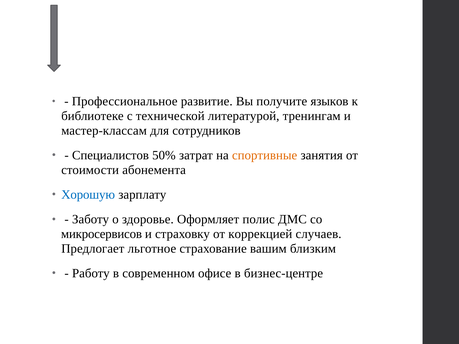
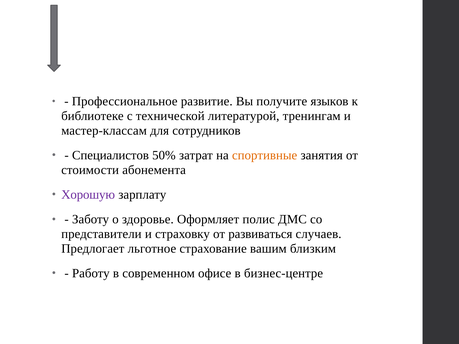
Хорошую colour: blue -> purple (88, 195)
микросервисов: микросервисов -> представители (101, 234)
коррекцией: коррекцией -> развиваться (260, 234)
